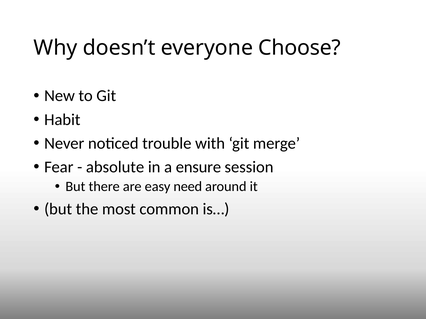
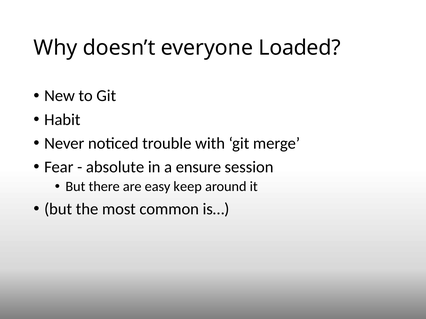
Choose: Choose -> Loaded (300, 48)
need: need -> keep (188, 187)
